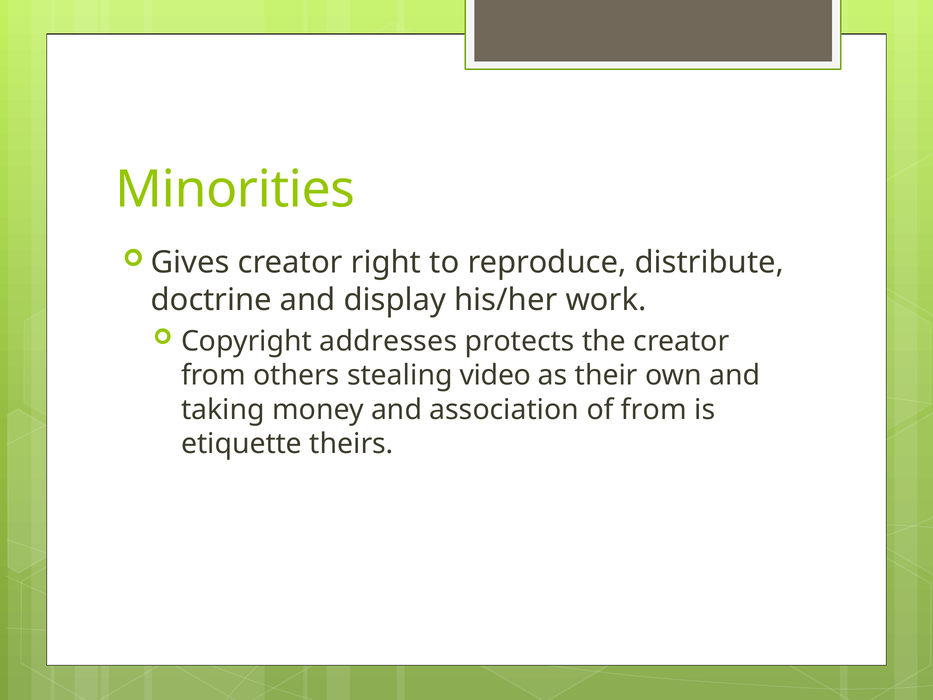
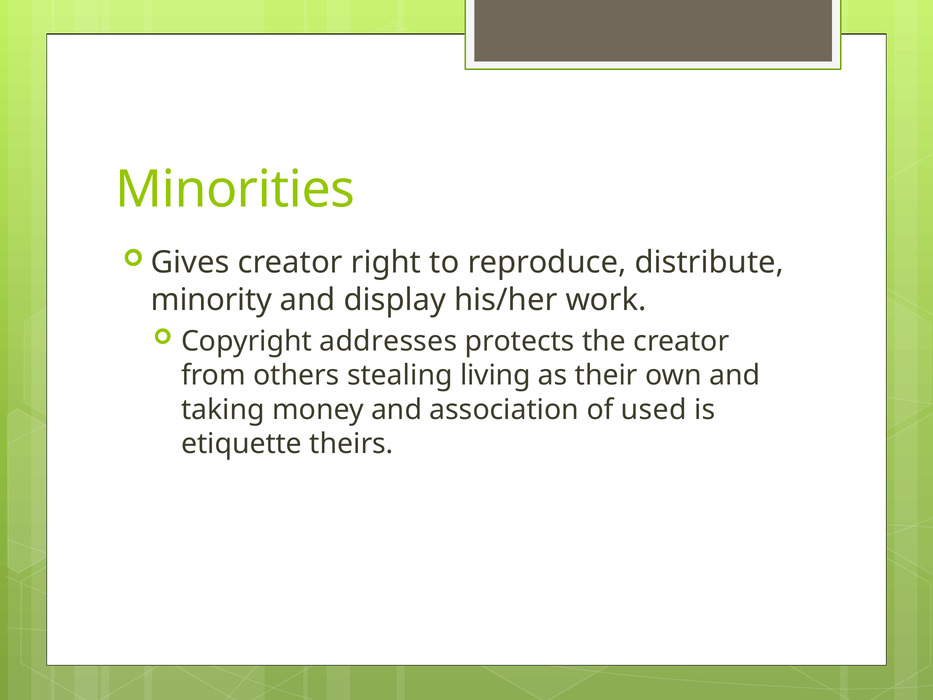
doctrine: doctrine -> minority (211, 300)
video: video -> living (495, 375)
of from: from -> used (654, 409)
